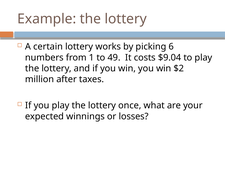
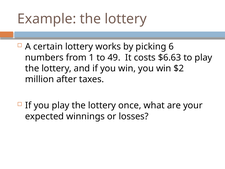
$9.04: $9.04 -> $6.63 (170, 57)
